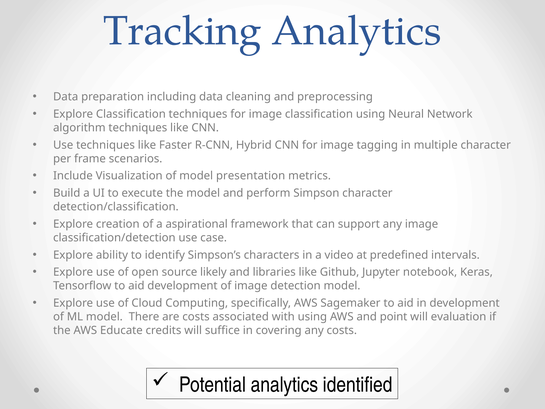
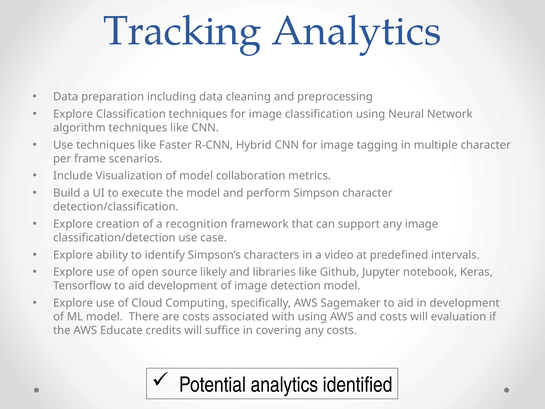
presentation: presentation -> collaboration (251, 176)
aspirational: aspirational -> recognition (197, 224)
and point: point -> costs (394, 317)
